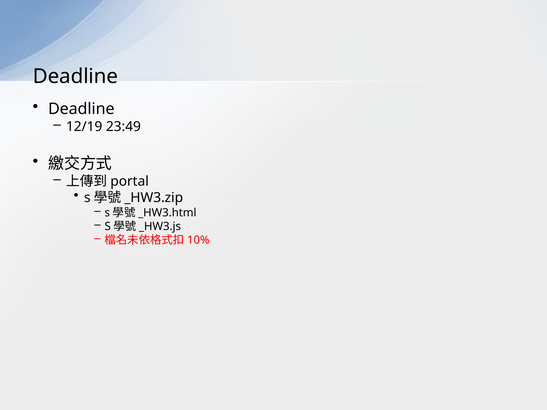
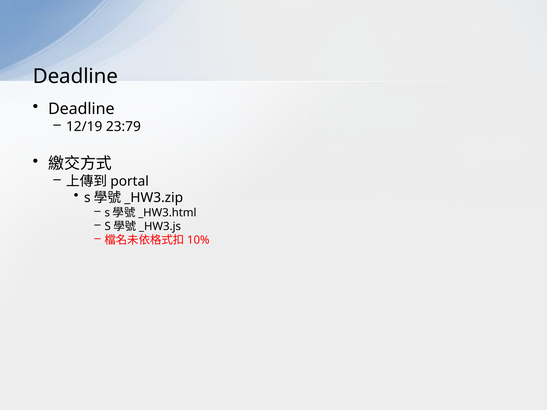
23:49: 23:49 -> 23:79 (123, 127)
